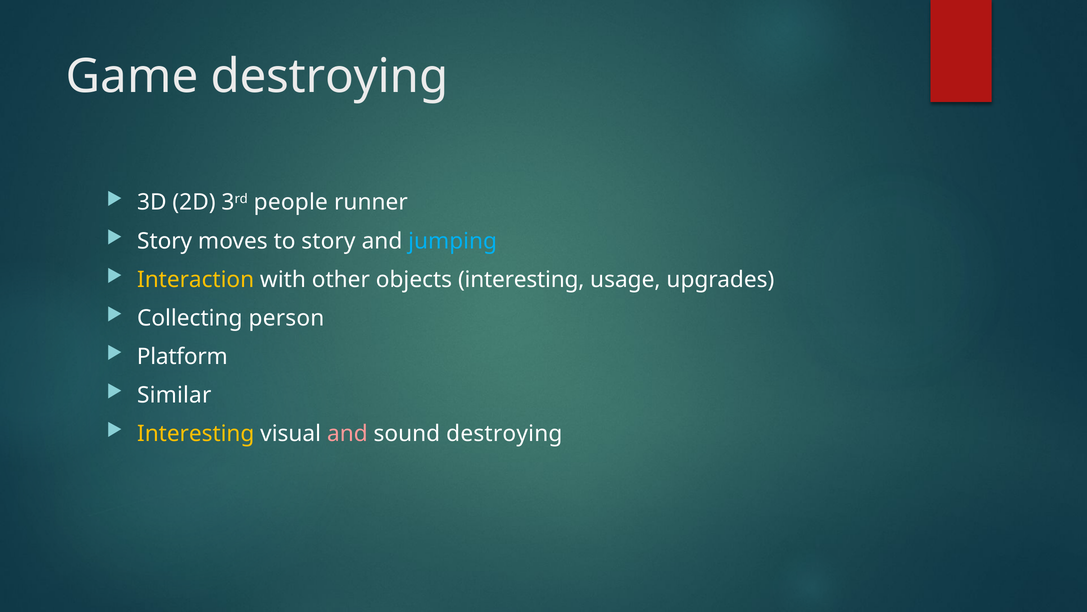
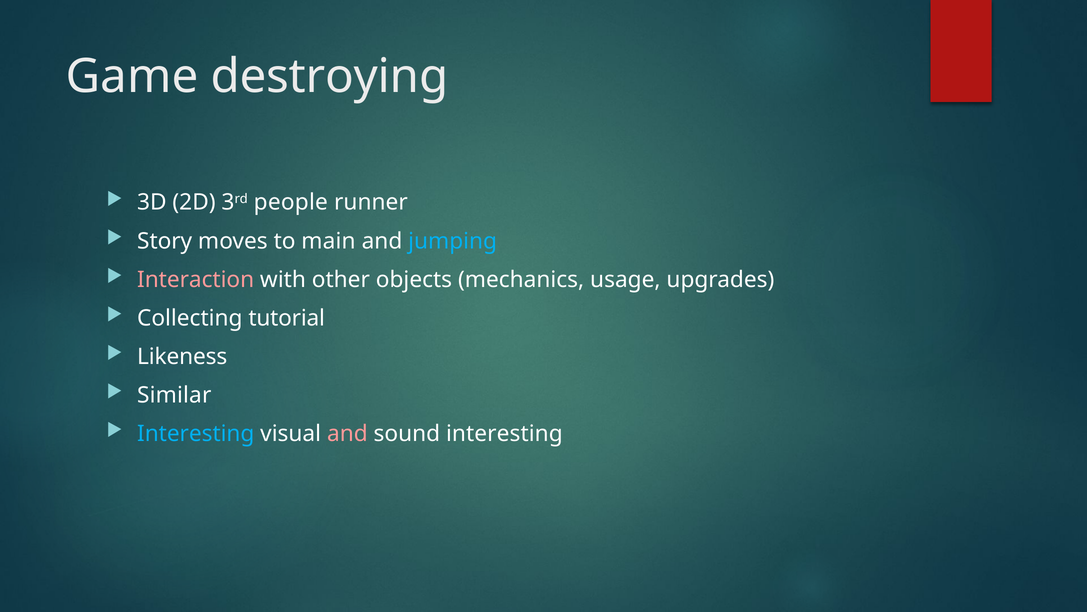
to story: story -> main (328, 241)
Interaction colour: yellow -> pink (196, 279)
objects interesting: interesting -> mechanics (521, 279)
person: person -> tutorial (287, 318)
Platform: Platform -> Likeness (182, 356)
Interesting colour: yellow -> light blue (196, 433)
sound destroying: destroying -> interesting (504, 433)
